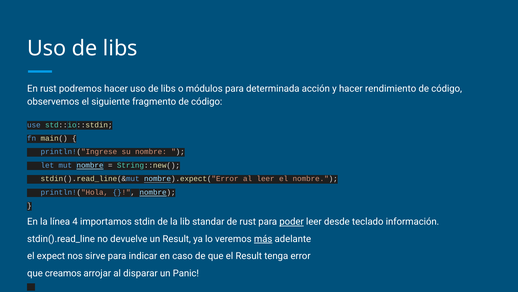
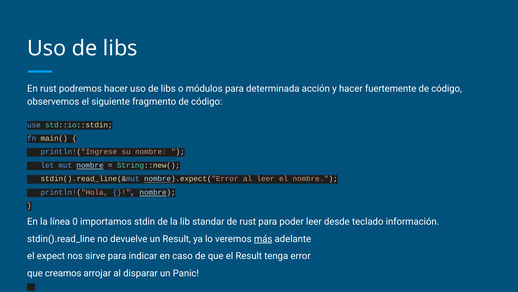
rendimiento: rendimiento -> fuertemente (391, 88)
4: 4 -> 0 (75, 221)
poder underline: present -> none (292, 221)
